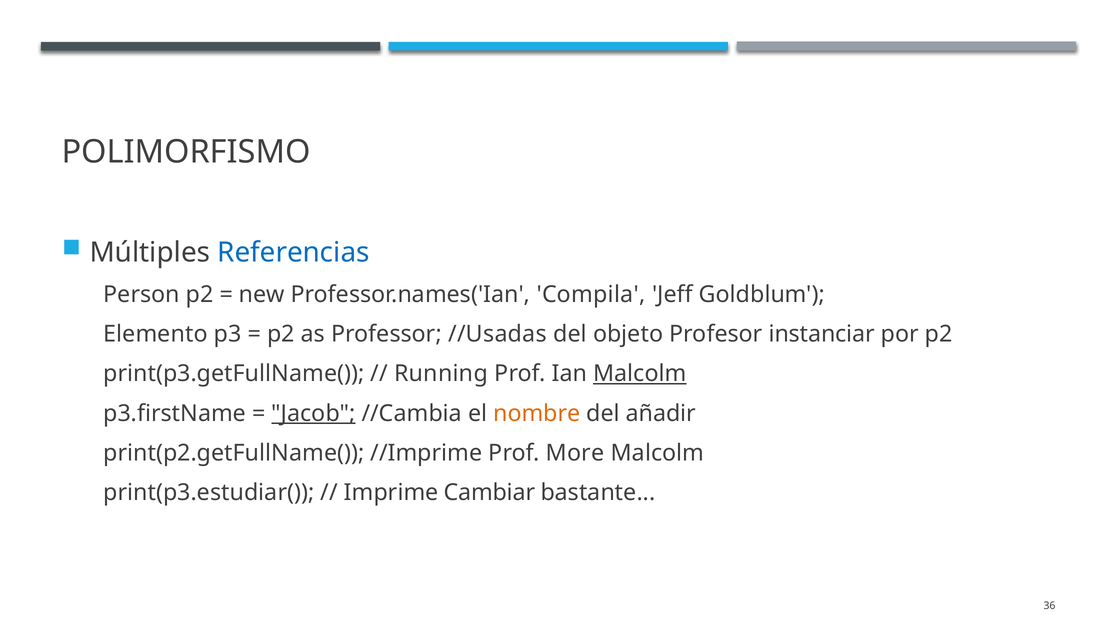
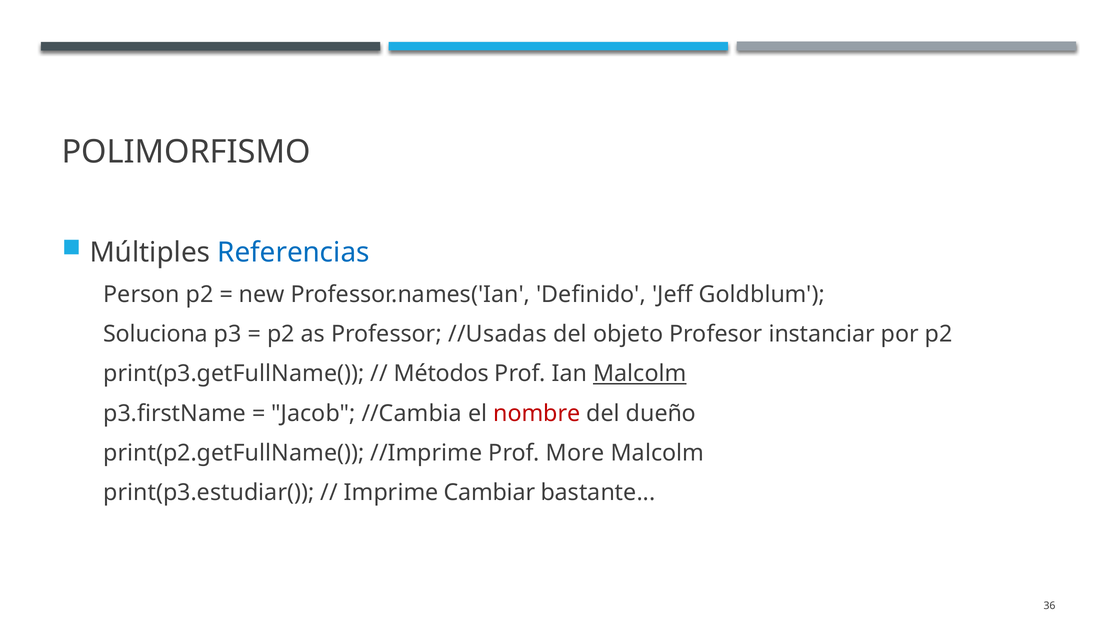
Compila: Compila -> Definido (591, 294)
Elemento: Elemento -> Soluciona (156, 334)
Running: Running -> Métodos (441, 373)
Jacob underline: present -> none (314, 413)
nombre colour: orange -> red (537, 413)
añadir: añadir -> dueño (661, 413)
